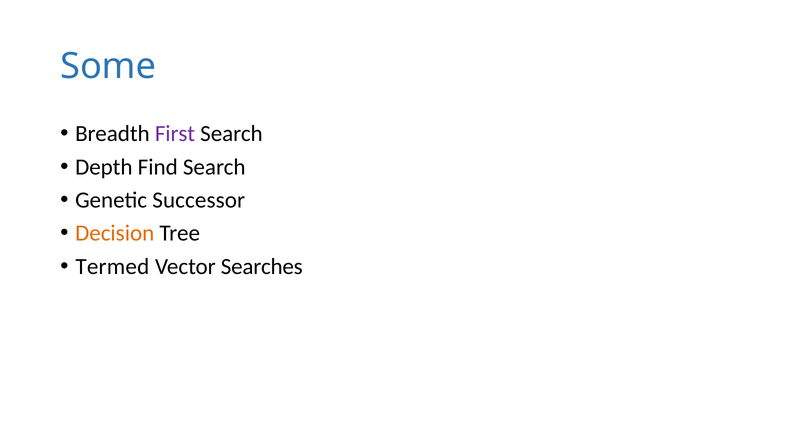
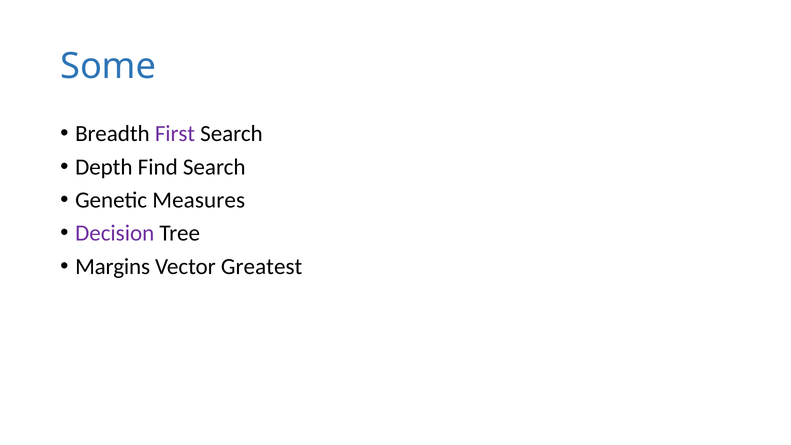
Successor: Successor -> Measures (199, 200)
Decision colour: orange -> purple (115, 233)
Termed: Termed -> Margins (113, 266)
Searches: Searches -> Greatest (262, 266)
